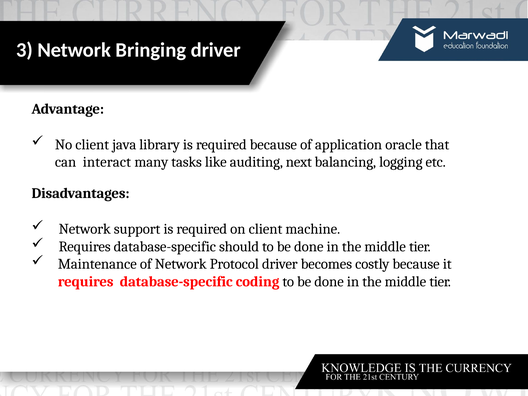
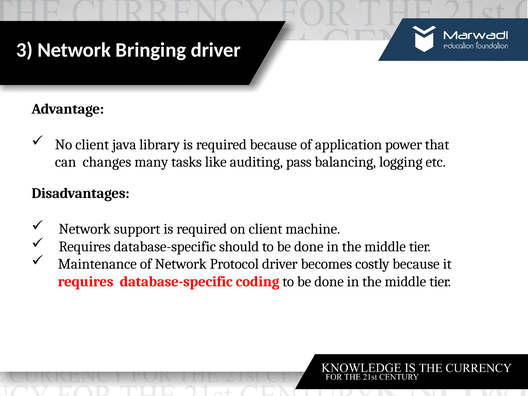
oracle: oracle -> power (404, 144)
interact: interact -> changes (107, 162)
next: next -> pass (299, 162)
